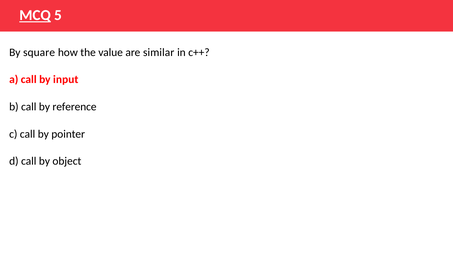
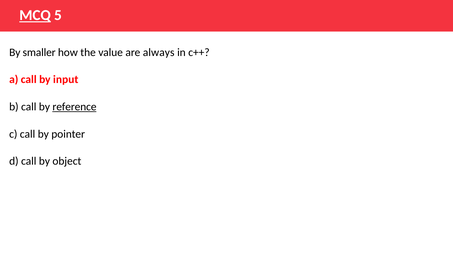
square: square -> smaller (39, 52)
similar: similar -> always (159, 52)
reference underline: none -> present (74, 107)
